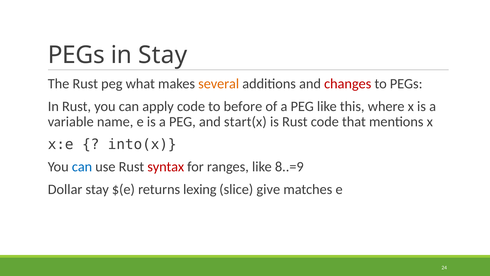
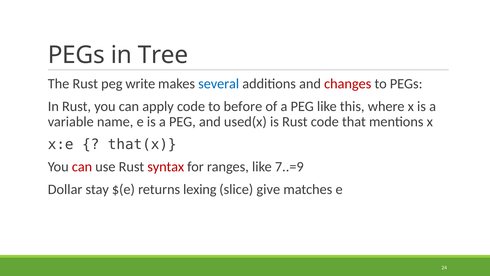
in Stay: Stay -> Tree (163, 55)
what: what -> write (140, 84)
several colour: orange -> blue (219, 84)
start(x: start(x -> used(x (245, 122)
into(x: into(x -> that(x (142, 144)
can colour: blue -> red (82, 167)
8..=9: 8..=9 -> 7..=9 (289, 167)
